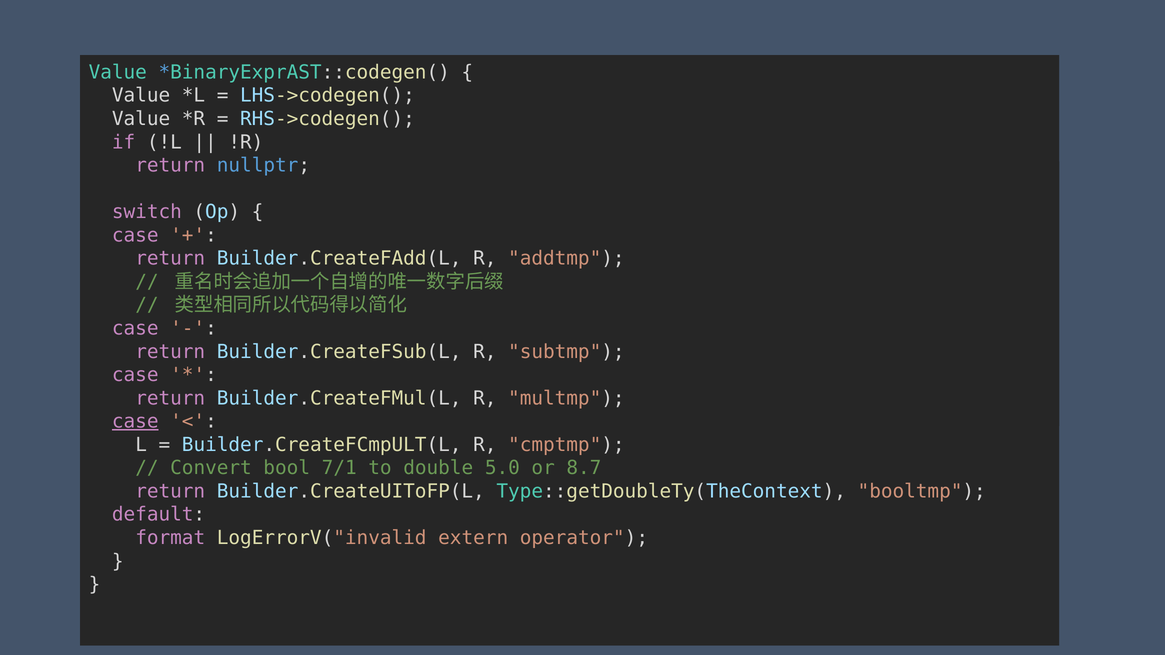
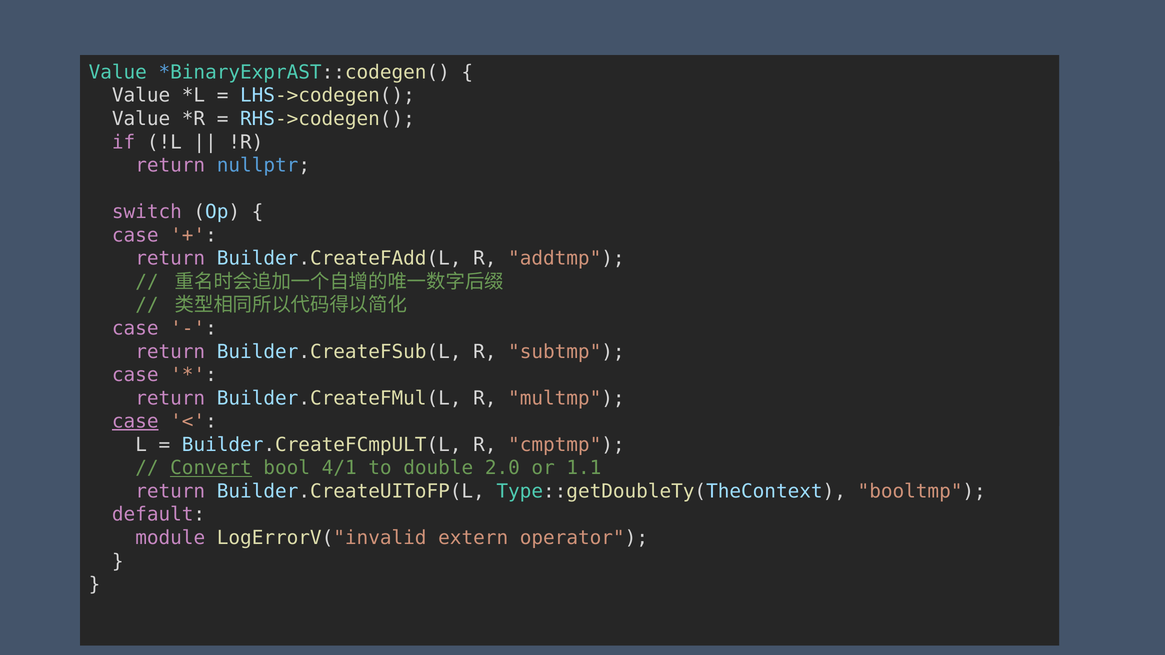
Convert underline: none -> present (211, 468)
7/1: 7/1 -> 4/1 (339, 468)
5.0: 5.0 -> 2.0 (502, 468)
8.7: 8.7 -> 1.1 (584, 468)
format: format -> module (170, 538)
